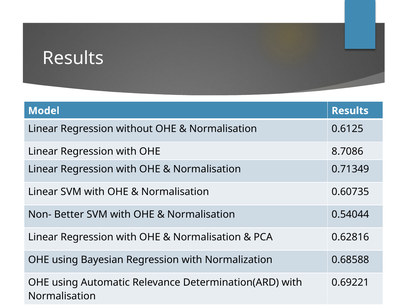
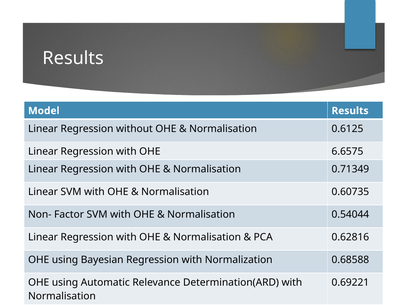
8.7086: 8.7086 -> 6.6575 (347, 151)
Better: Better -> Factor (69, 215)
